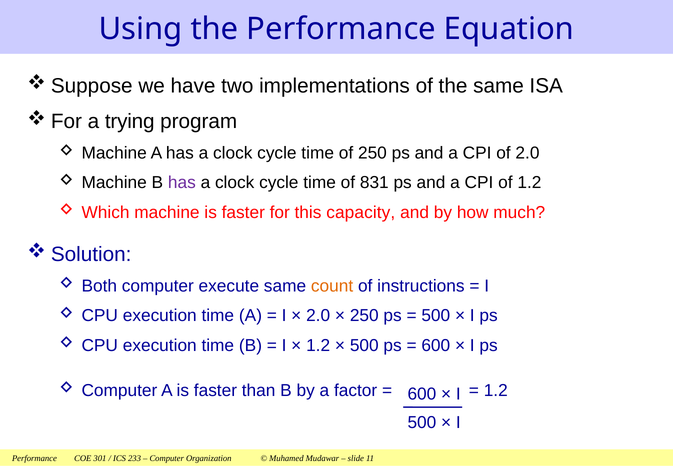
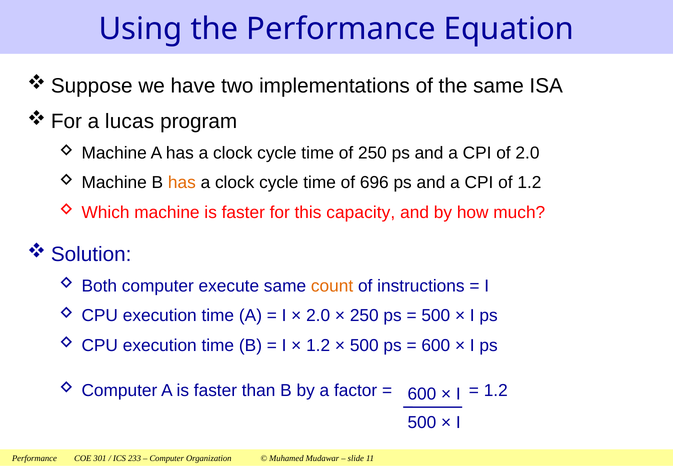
trying: trying -> lucas (130, 122)
has colour: purple -> orange (182, 183)
831: 831 -> 696 (374, 183)
